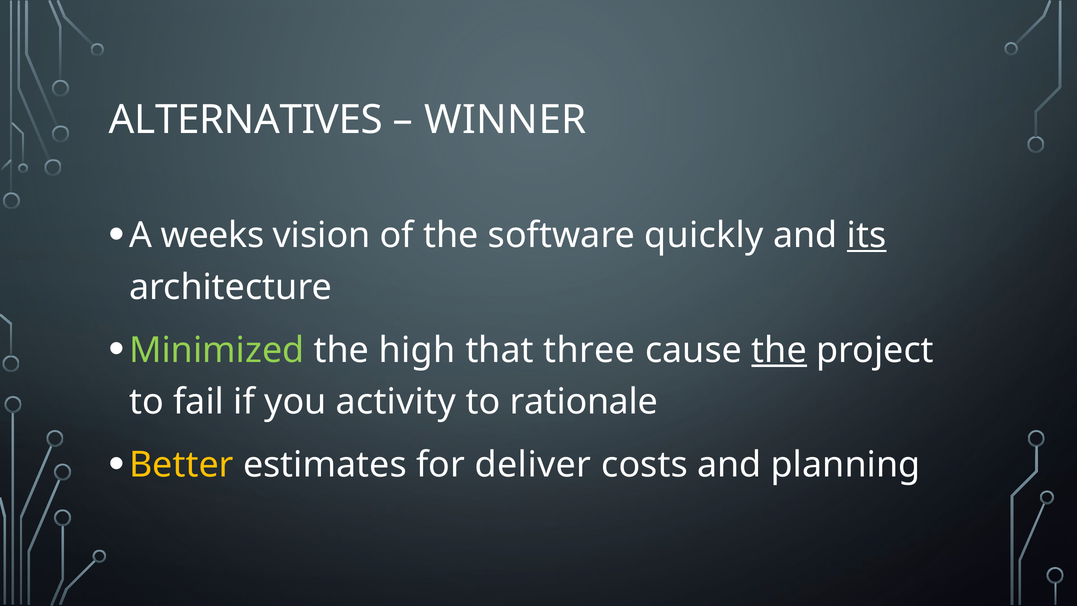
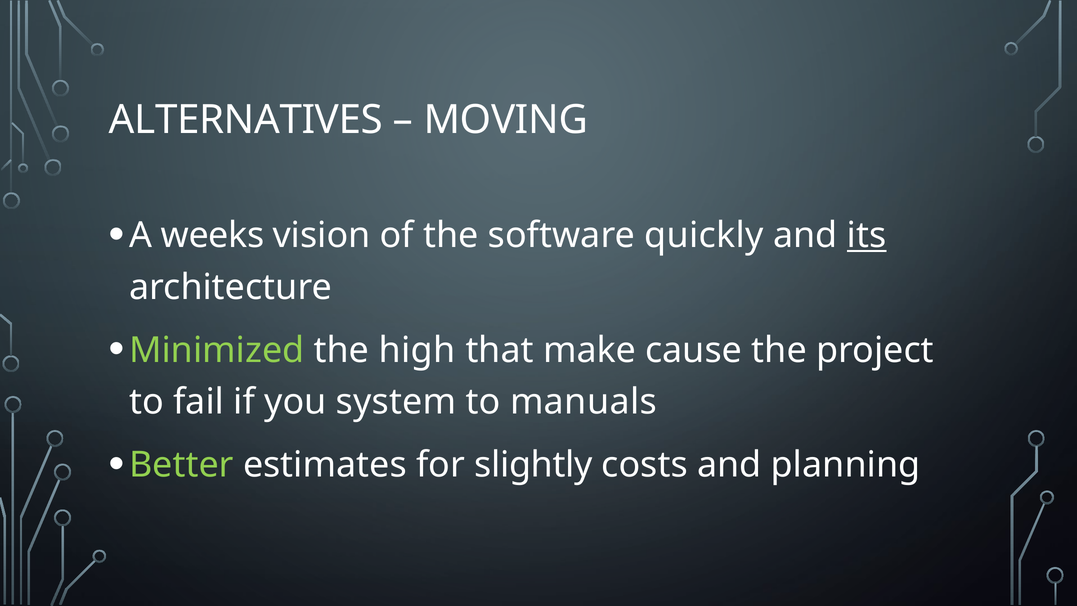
WINNER: WINNER -> MOVING (506, 120)
three: three -> make (590, 350)
the underline: present -> none (779, 350)
activity: activity -> system (396, 402)
rationale: rationale -> manuals (583, 402)
Better colour: yellow -> light green (181, 465)
deliver: deliver -> slightly (533, 465)
